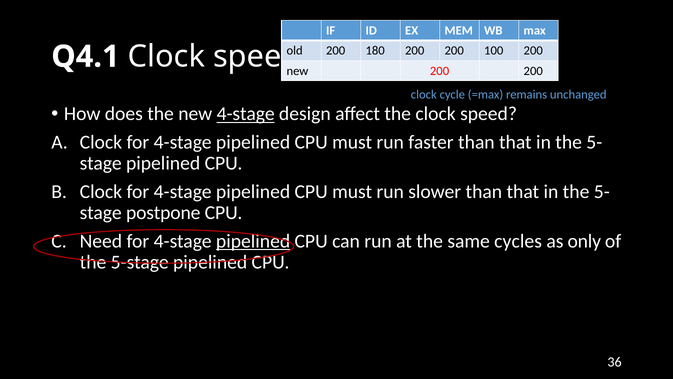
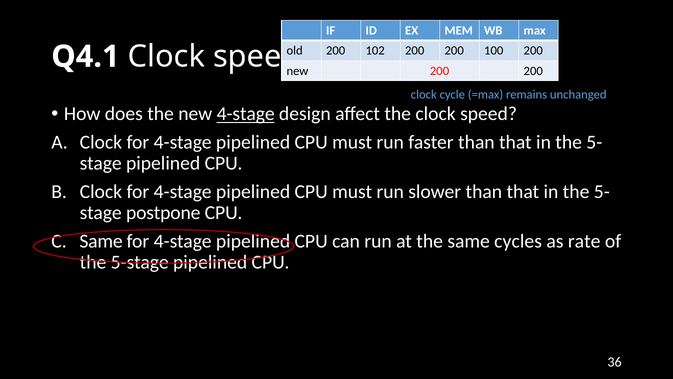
180: 180 -> 102 (375, 51)
Need: Need -> Same (101, 241)
pipelined underline: present -> none (253, 241)
only: only -> rate (584, 241)
